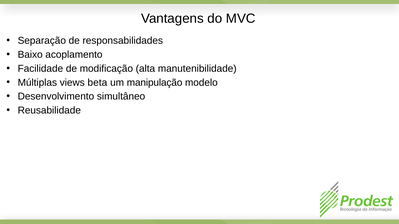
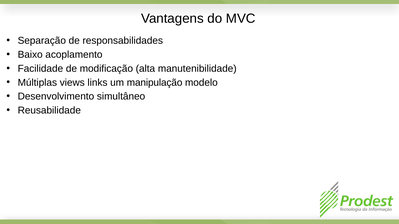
beta: beta -> links (97, 83)
